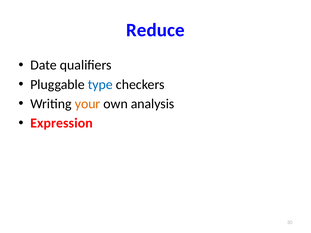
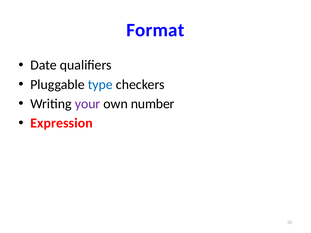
Reduce: Reduce -> Format (155, 30)
your colour: orange -> purple (88, 104)
analysis: analysis -> number (153, 104)
